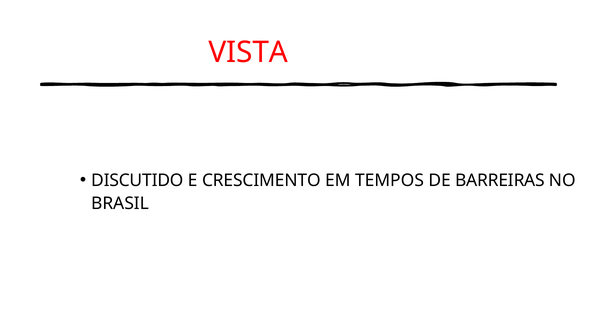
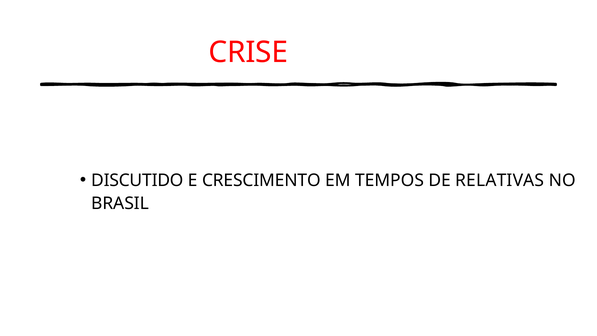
VISTA: VISTA -> CRISE (248, 52)
BARREIRAS: BARREIRAS -> RELATIVAS (500, 180)
